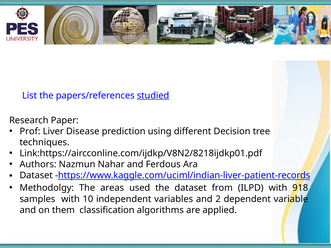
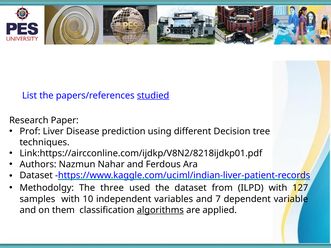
areas: areas -> three (112, 188)
918: 918 -> 127 (300, 188)
2: 2 -> 7 (218, 199)
algorithms underline: none -> present (160, 210)
